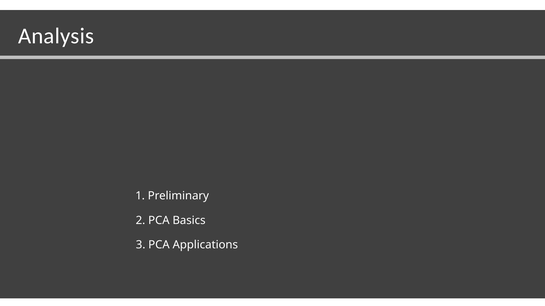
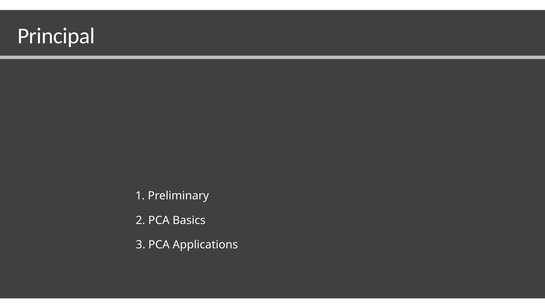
Analysis: Analysis -> Principal (56, 36)
